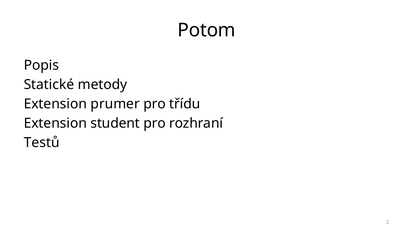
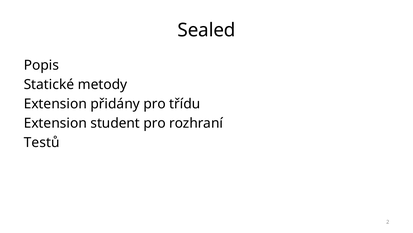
Potom: Potom -> Sealed (207, 30)
prumer: prumer -> přidány (115, 104)
